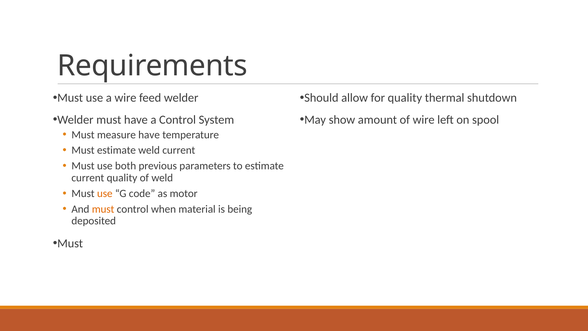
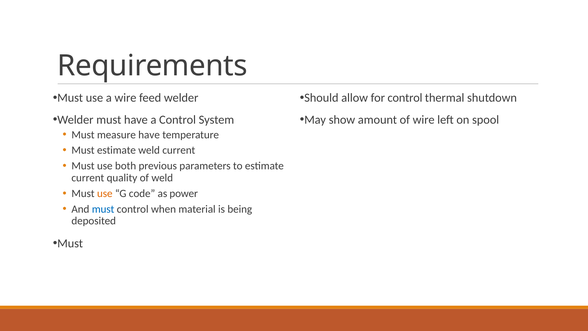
for quality: quality -> control (405, 98)
motor: motor -> power (184, 193)
must colour: orange -> blue (103, 209)
